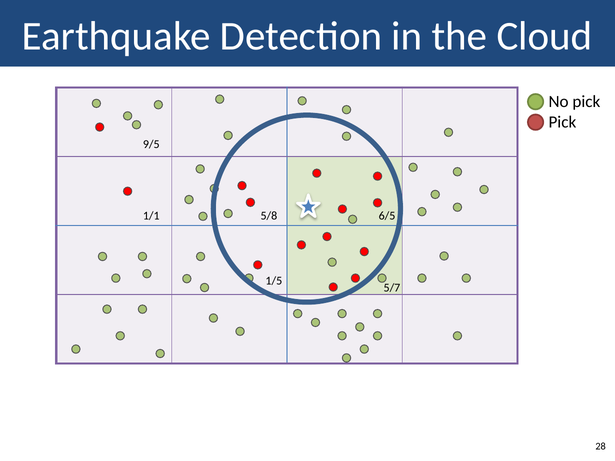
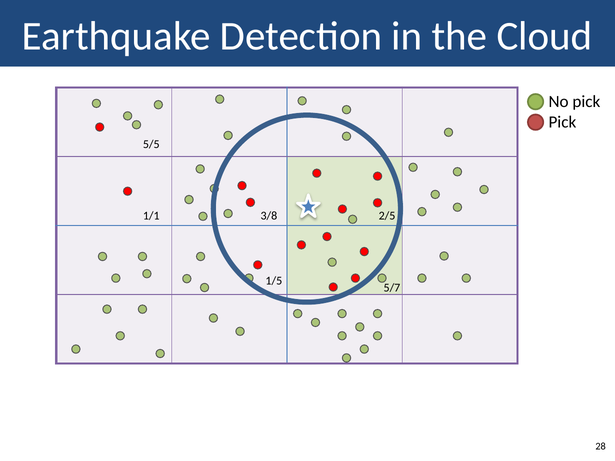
9/5: 9/5 -> 5/5 (151, 144)
5/8: 5/8 -> 3/8 (269, 216)
6/5: 6/5 -> 2/5 (387, 216)
